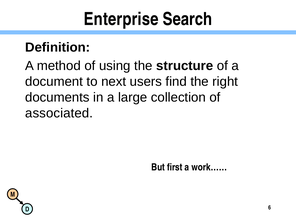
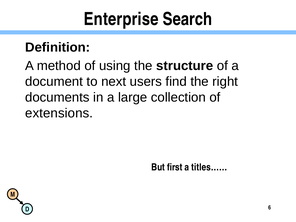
associated: associated -> extensions (59, 113)
work……: work…… -> titles…… (209, 167)
